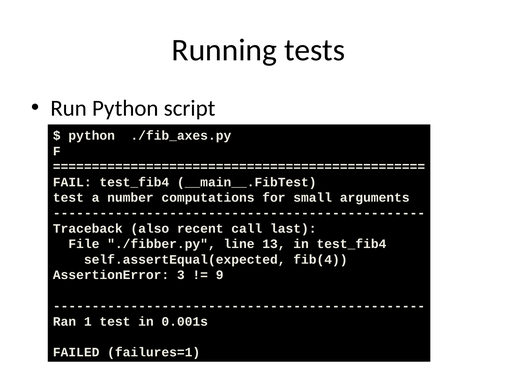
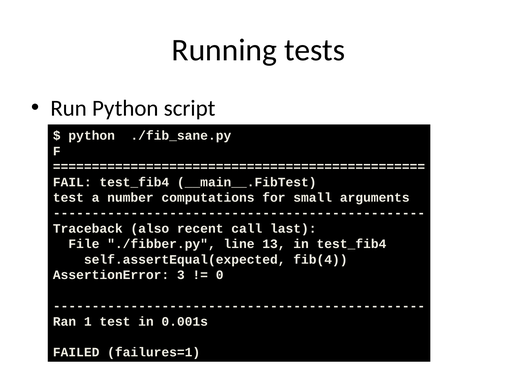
./fib_axes.py: ./fib_axes.py -> ./fib_sane.py (181, 136)
9: 9 -> 0 (220, 276)
